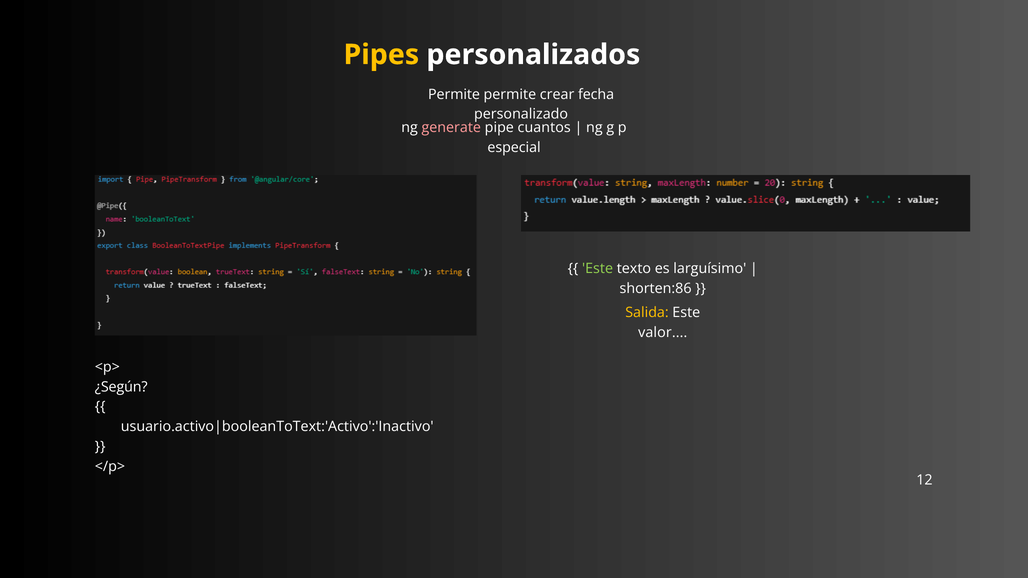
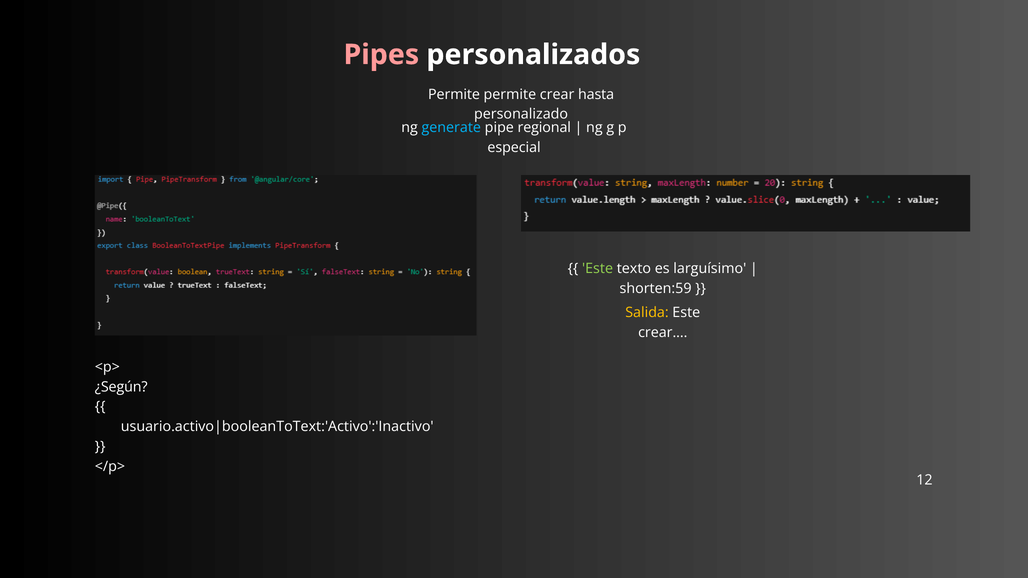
Pipes colour: yellow -> pink (381, 55)
fecha: fecha -> hasta (596, 94)
generate colour: pink -> light blue (451, 127)
cuantos: cuantos -> regional (544, 127)
shorten:86: shorten:86 -> shorten:59 (656, 289)
valor: valor -> crear (663, 333)
